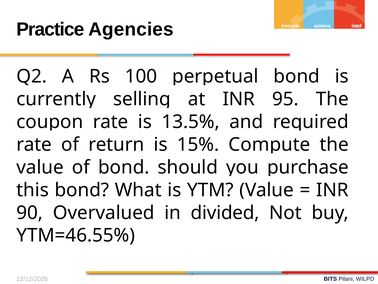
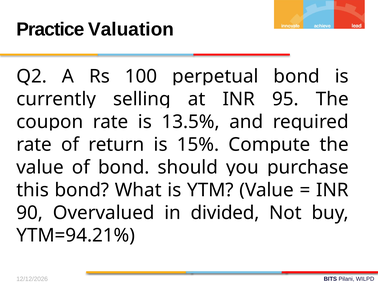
Agencies: Agencies -> Valuation (131, 29)
YTM=46.55%: YTM=46.55% -> YTM=94.21% (76, 235)
